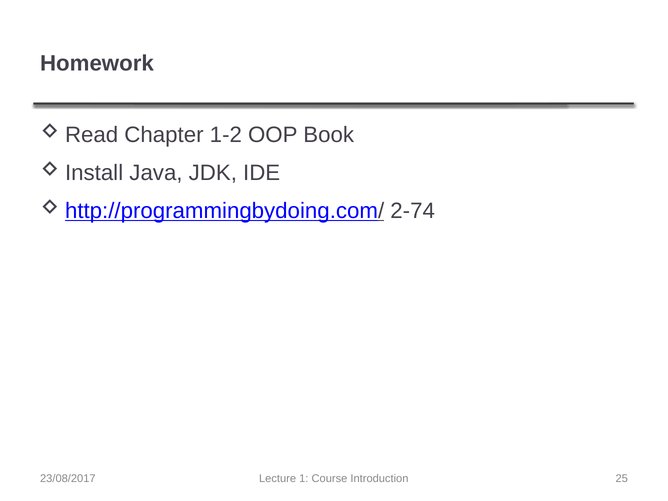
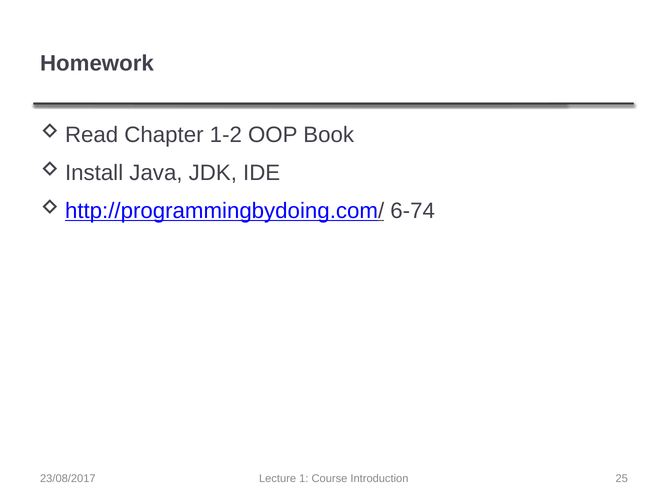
2-74: 2-74 -> 6-74 (413, 211)
